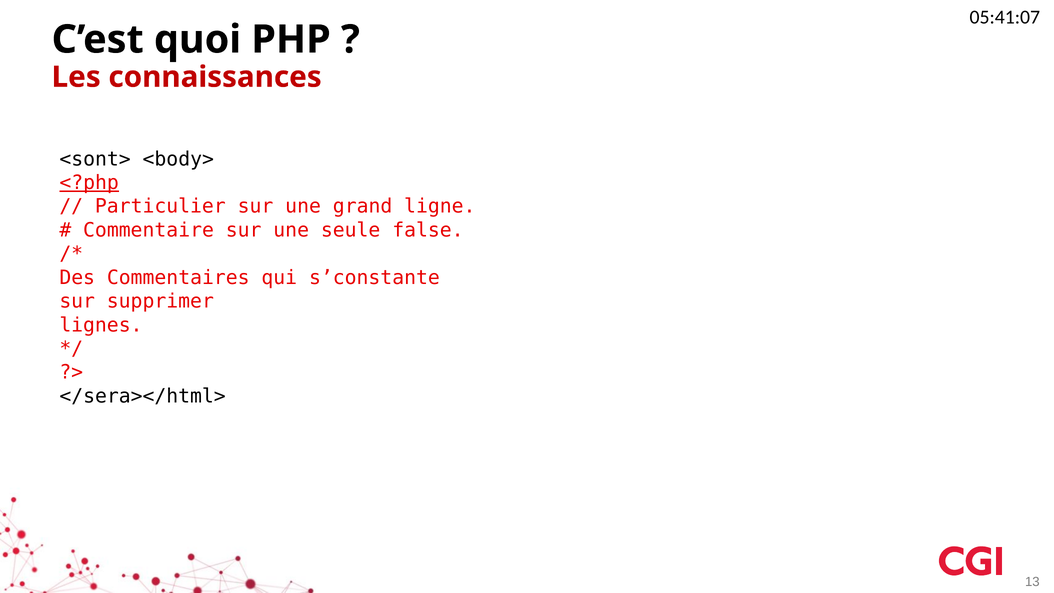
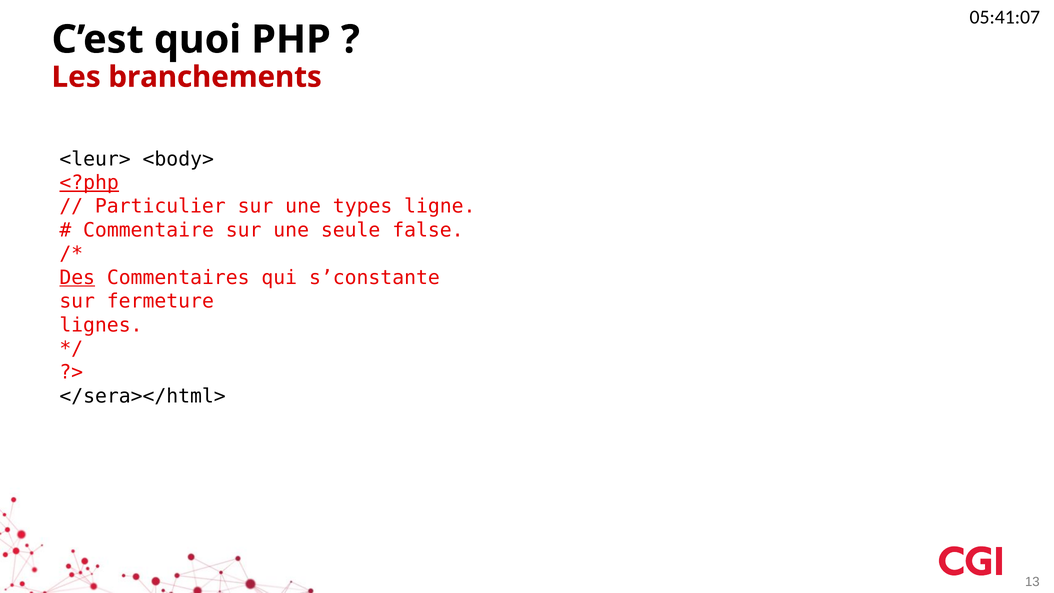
connaissances: connaissances -> branchements (215, 77)
<sont>: <sont> -> <leur> (95, 159)
grand: grand -> types (363, 206)
Des underline: none -> present (77, 278)
supprimer: supprimer -> fermeture (160, 301)
